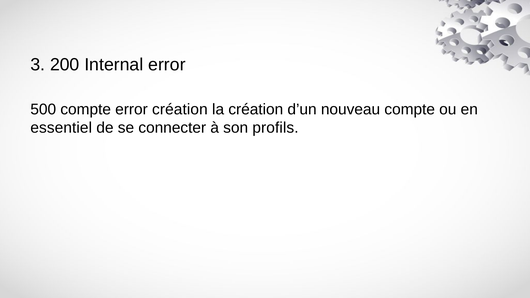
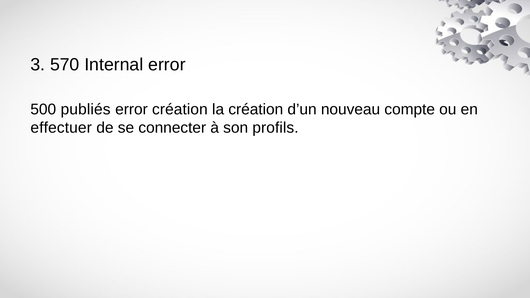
200: 200 -> 570 (65, 65)
500 compte: compte -> publiés (86, 109)
essentiel: essentiel -> effectuer (61, 128)
